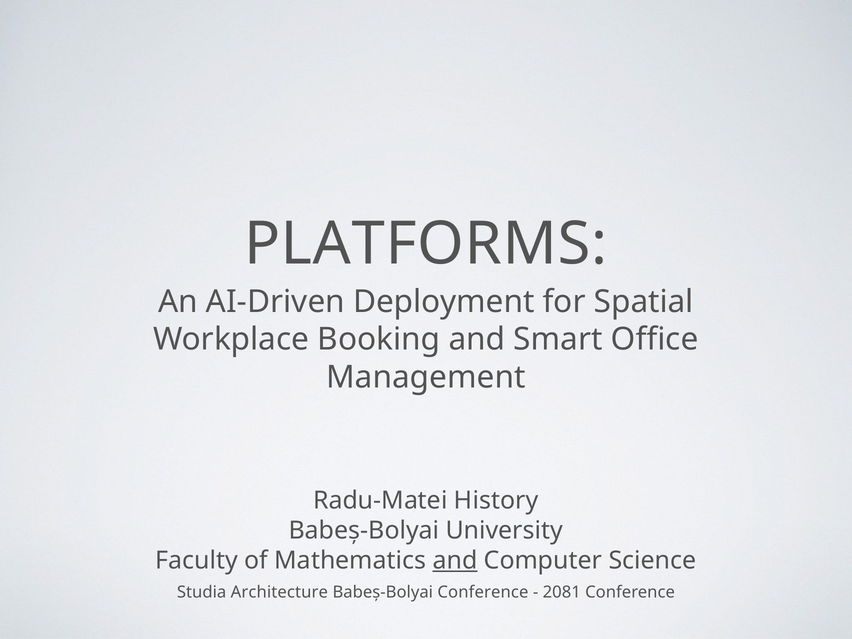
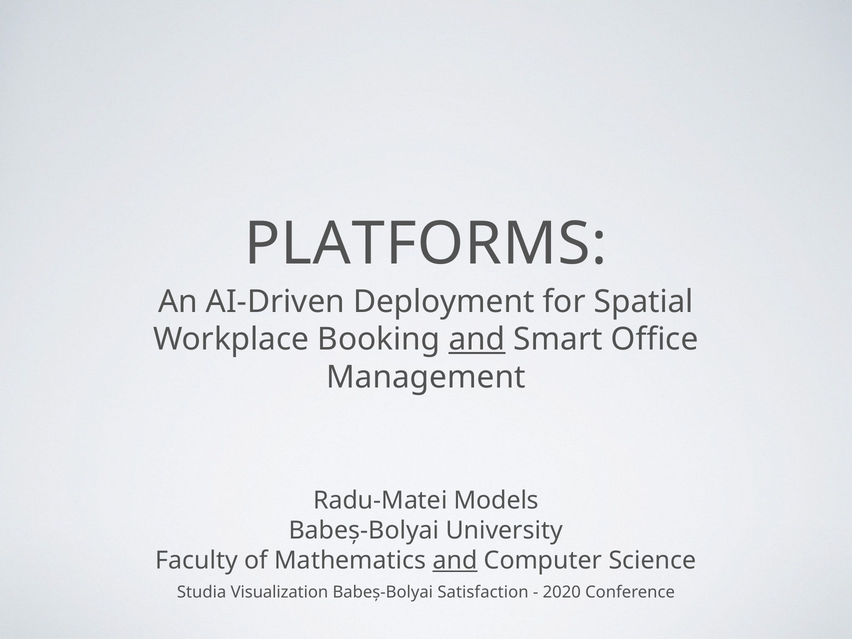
and underline: none -> present (477, 340)
History: History -> Models (496, 501)
Architecture: Architecture -> Visualization (279, 592)
Babeș-Bolyai Conference: Conference -> Satisfaction (483, 592)
2081: 2081 -> 2020 (562, 592)
